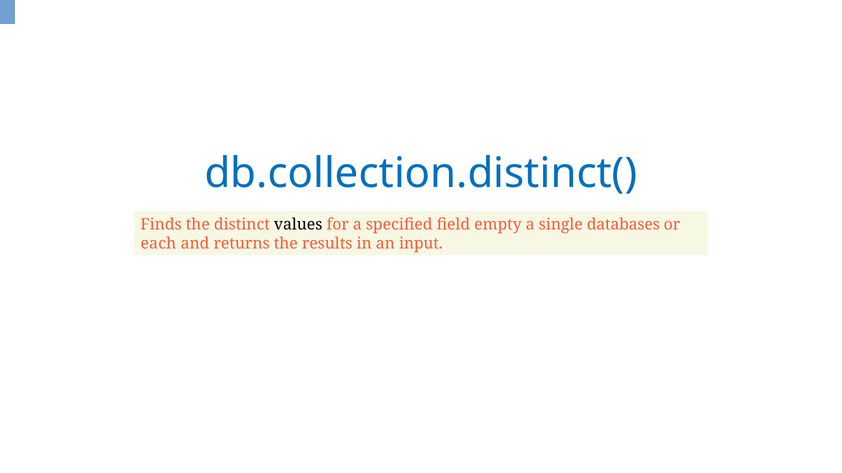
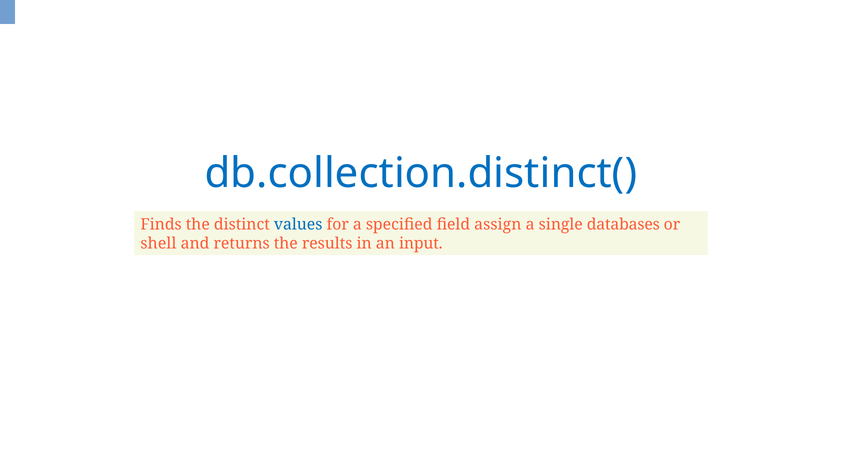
values colour: black -> blue (298, 225)
empty: empty -> assign (498, 225)
each: each -> shell (158, 244)
